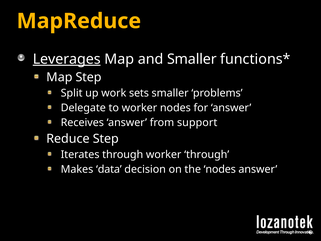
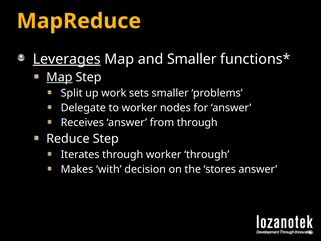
Map underline: none -> present (59, 77)
from support: support -> through (197, 122)
data: data -> with (109, 169)
the nodes: nodes -> stores (220, 169)
